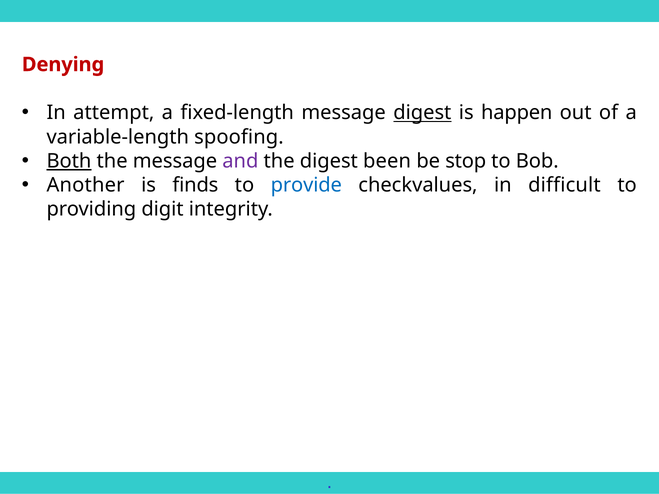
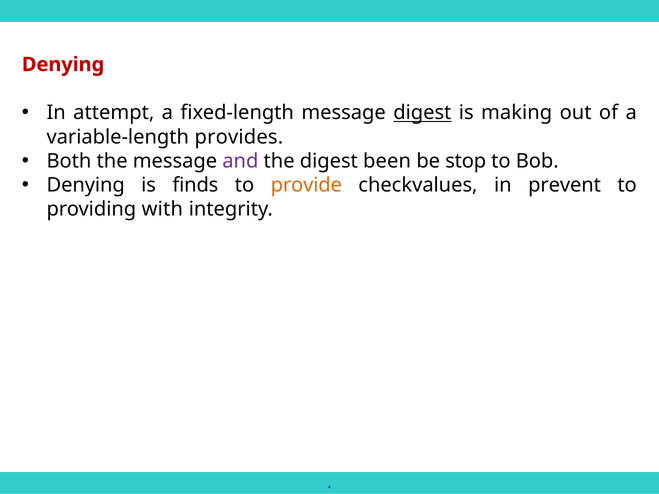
happen: happen -> making (517, 113)
spoofing: spoofing -> provides (239, 137)
Both underline: present -> none (69, 161)
Another: Another -> Denying (86, 185)
provide colour: blue -> orange (306, 185)
difficult: difficult -> prevent (565, 185)
digit: digit -> with (162, 209)
